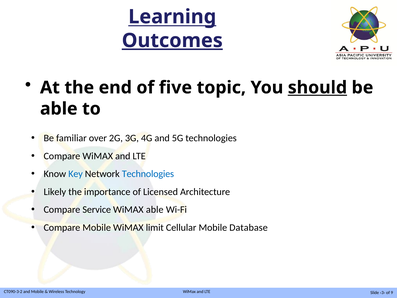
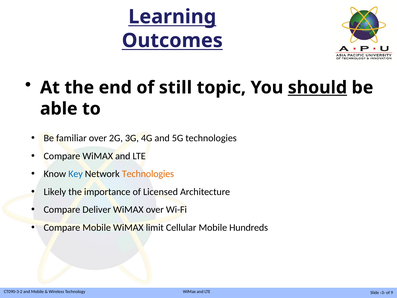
Outcomes underline: present -> none (172, 41)
five: five -> still (175, 87)
Technologies colour: blue -> orange (148, 174)
Service: Service -> Deliver (97, 210)
WiMAX able: able -> over (155, 210)
Database: Database -> Hundreds (249, 227)
